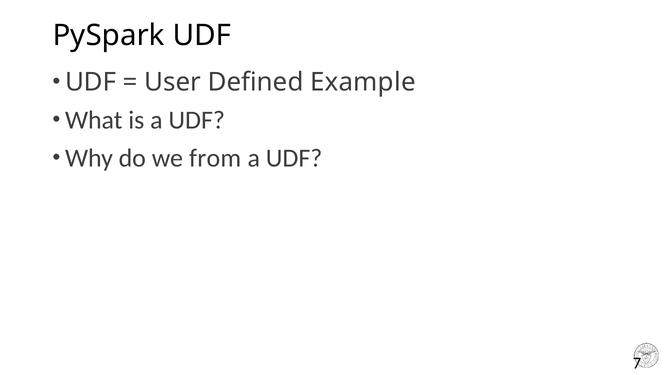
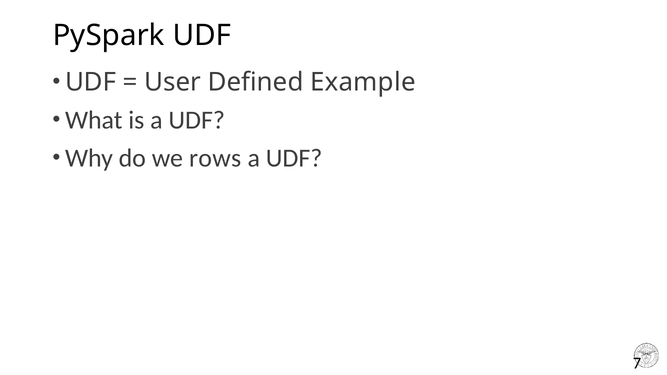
from: from -> rows (215, 158)
